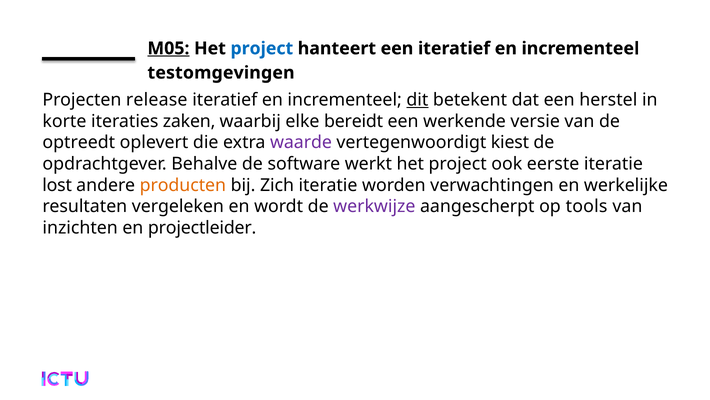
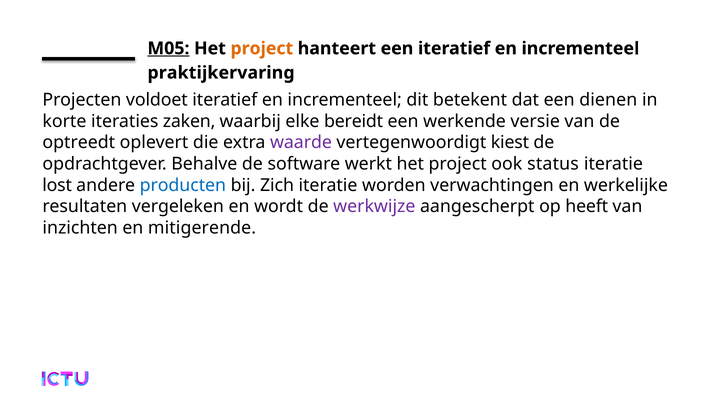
project colour: blue -> orange (262, 48)
testomgevingen: testomgevingen -> praktijkervaring (221, 73)
release: release -> voldoet (157, 100)
dit underline: present -> none (417, 100)
herstel: herstel -> dienen (608, 100)
eerste: eerste -> status (553, 164)
producten colour: orange -> blue (183, 185)
tools: tools -> heeft (587, 206)
projectleider: projectleider -> mitigerende (202, 227)
